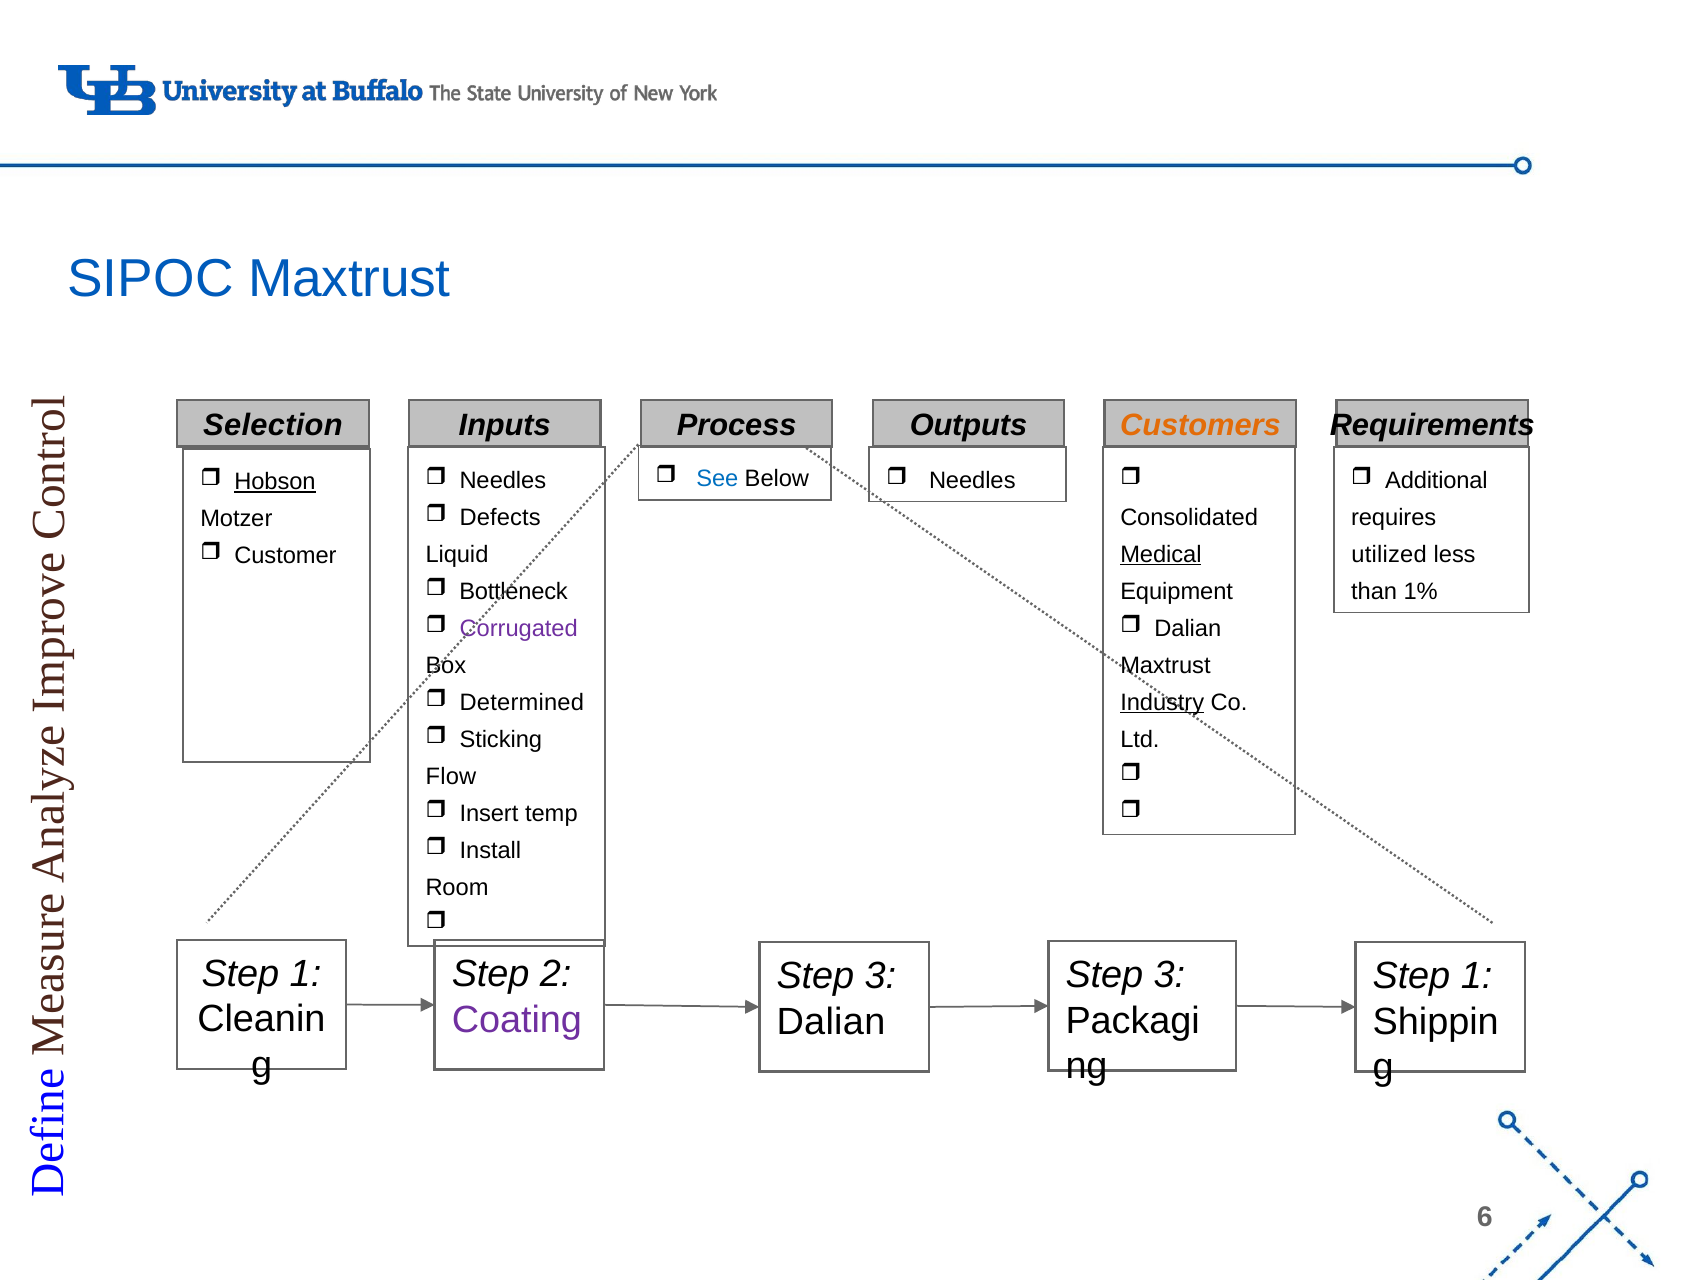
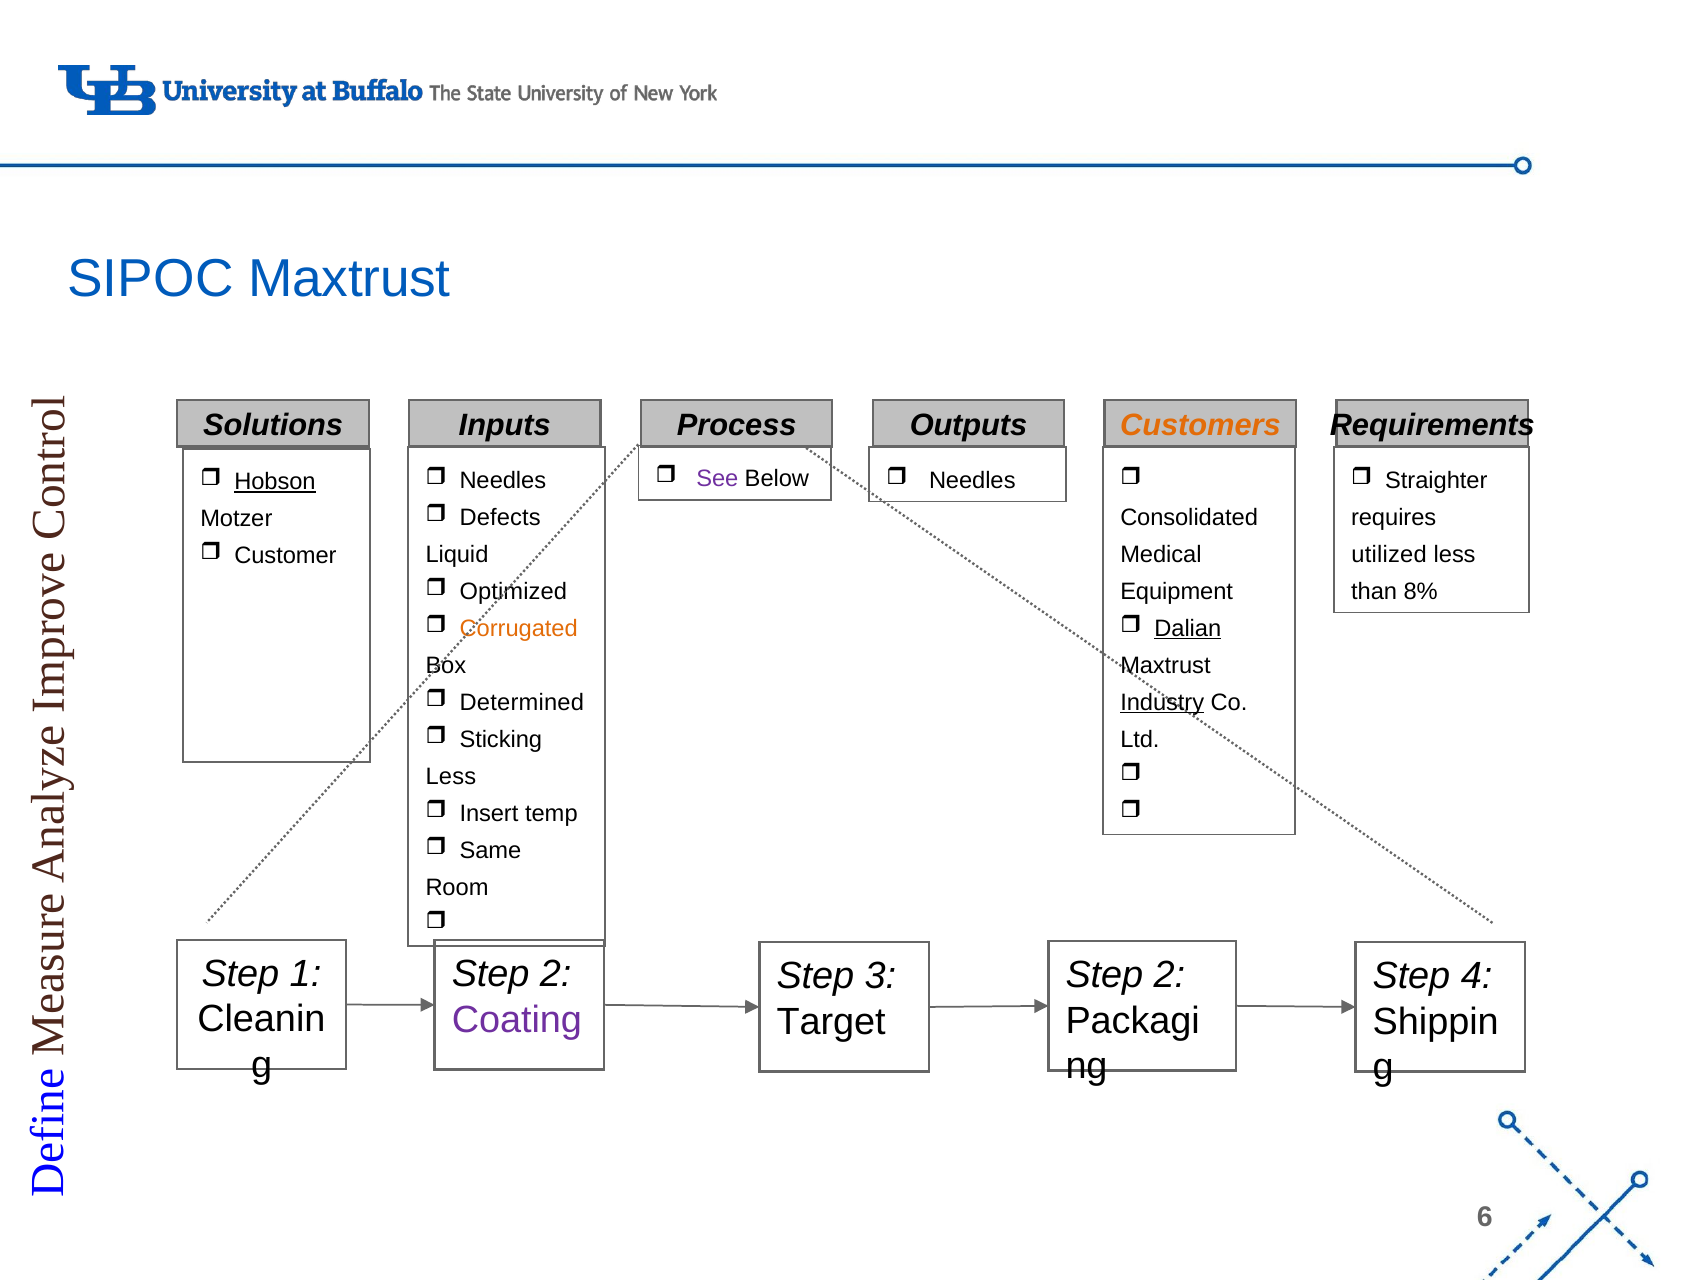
Selection: Selection -> Solutions (273, 425)
See colour: blue -> purple (717, 478)
Additional: Additional -> Straighter (1436, 480)
Medical underline: present -> none (1161, 554)
Bottleneck: Bottleneck -> Optimized (513, 591)
1%: 1% -> 8% (1421, 591)
Corrugated colour: purple -> orange (519, 628)
Dalian underline: none -> present (1188, 628)
Flow: Flow -> Less (451, 776)
Install: Install -> Same (490, 850)
3: 3 -> 2 (1169, 975)
1: 1 -> 4 (1477, 976)
Dalian: Dalian -> Target (831, 1021)
